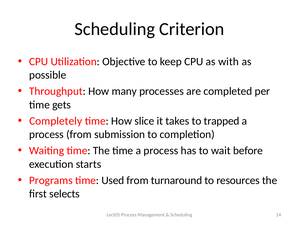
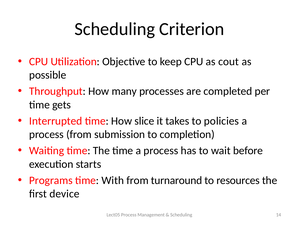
with: with -> cout (229, 61)
Completely: Completely -> Interrupted (56, 121)
trapped: trapped -> policies (221, 121)
Used: Used -> With (113, 180)
selects: selects -> device (64, 193)
